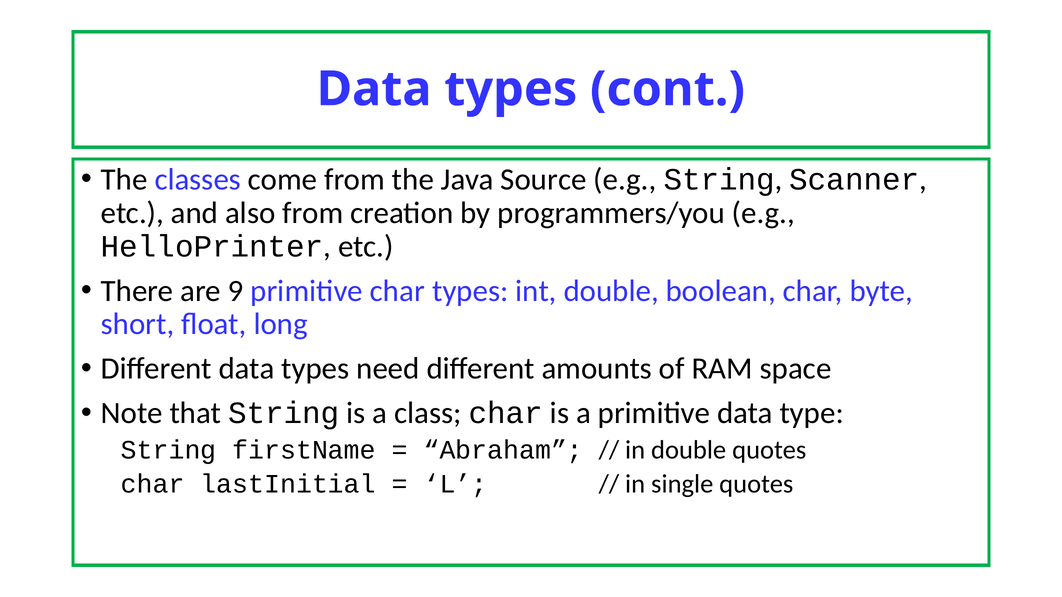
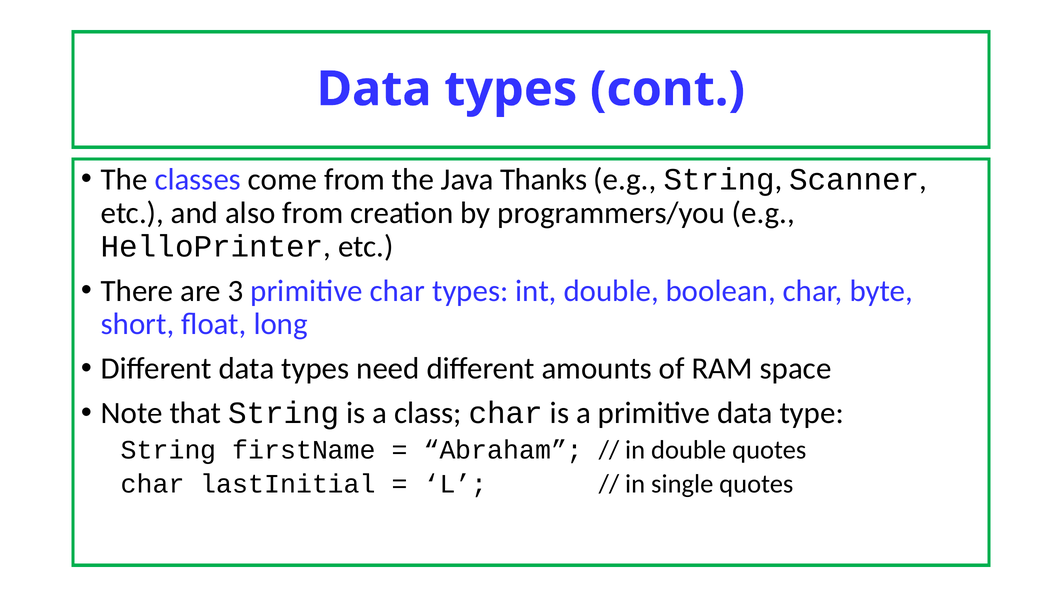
Source: Source -> Thanks (544, 180)
9: 9 -> 3 (236, 291)
